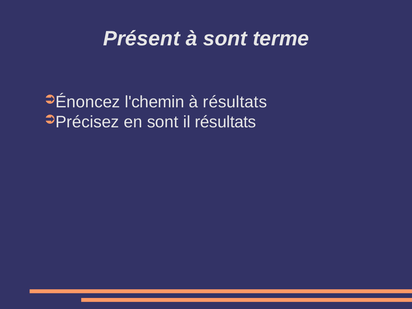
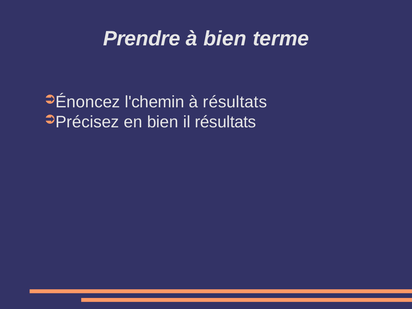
Présent: Présent -> Prendre (142, 39)
à sont: sont -> bien (225, 39)
en sont: sont -> bien (163, 122)
